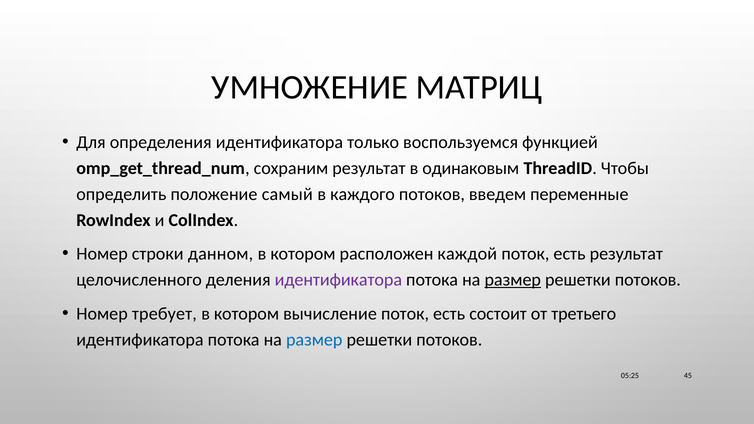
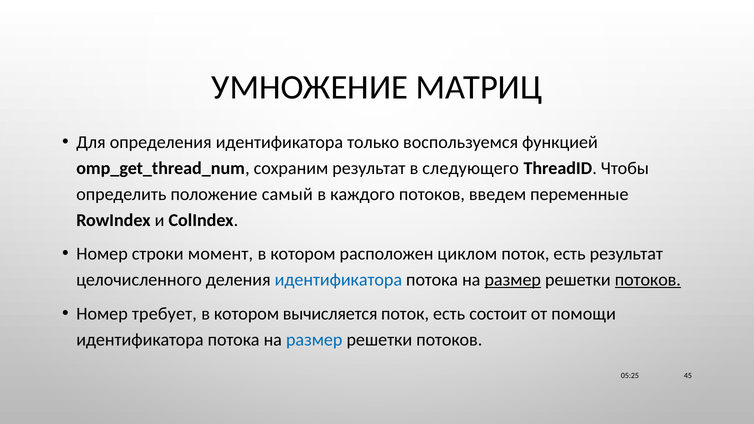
одинаковым: одинаковым -> следующего (471, 168)
данном: данном -> момент (221, 254)
каждой: каждой -> циклом (467, 254)
идентификатора colour: purple -> blue (338, 280)
потоков underline: none -> present (648, 280)
вычисление: вычисление -> вычисляется (330, 314)
третьего: третьего -> помощи (584, 314)
